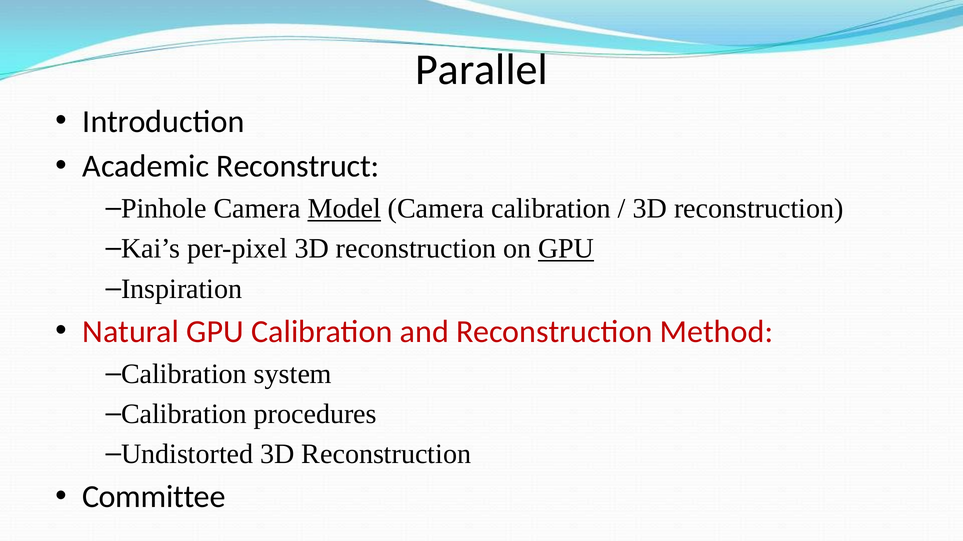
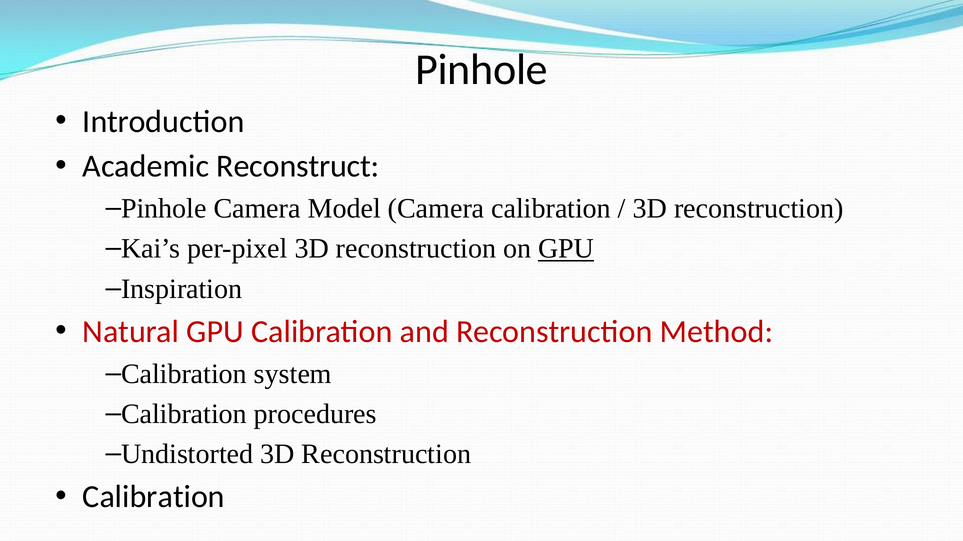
Parallel: Parallel -> Pinhole (482, 70)
Model underline: present -> none (344, 209)
Committee: Committee -> Calibration (154, 497)
